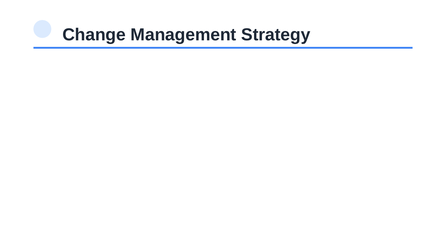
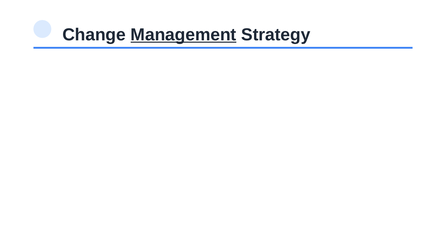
Management underline: none -> present (184, 35)
